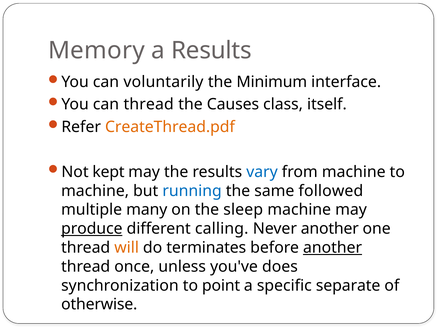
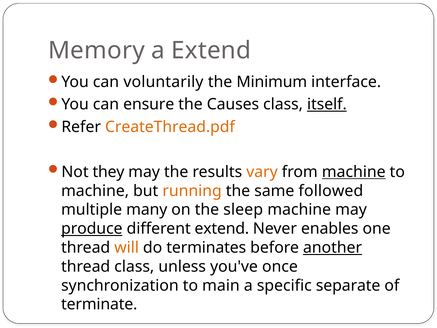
a Results: Results -> Extend (211, 51)
can thread: thread -> ensure (149, 104)
itself underline: none -> present (327, 104)
kept: kept -> they (108, 172)
vary colour: blue -> orange (262, 172)
machine underline: none -> present (354, 172)
running colour: blue -> orange (192, 191)
different calling: calling -> extend (222, 229)
Never another: another -> enables (330, 229)
thread once: once -> class (134, 266)
does: does -> once (280, 266)
point: point -> main (221, 285)
otherwise: otherwise -> terminate (99, 304)
